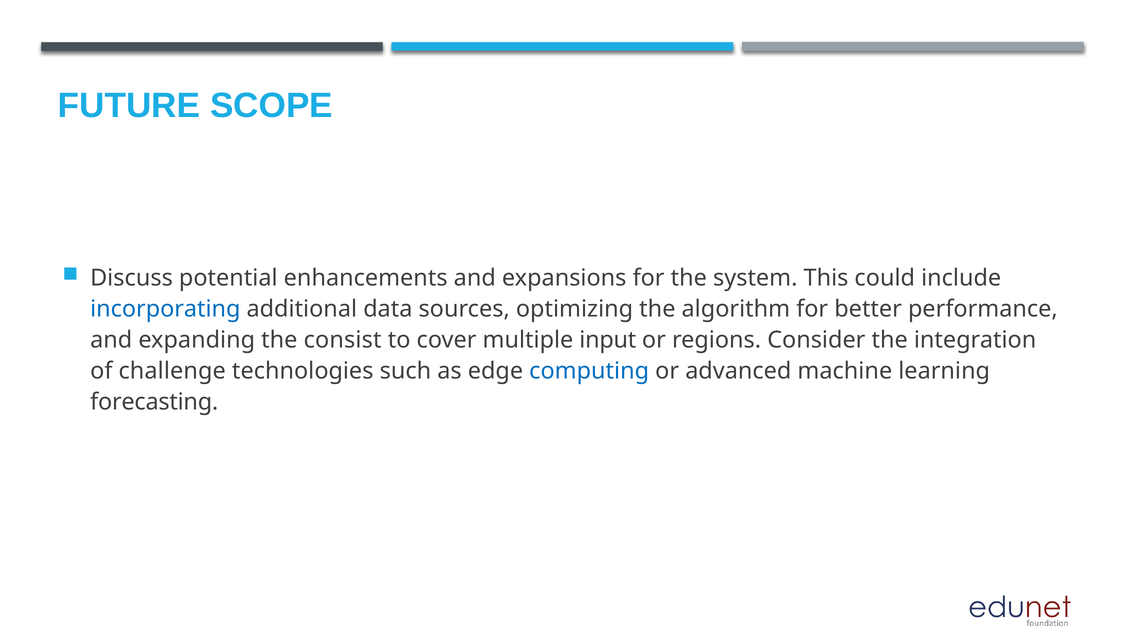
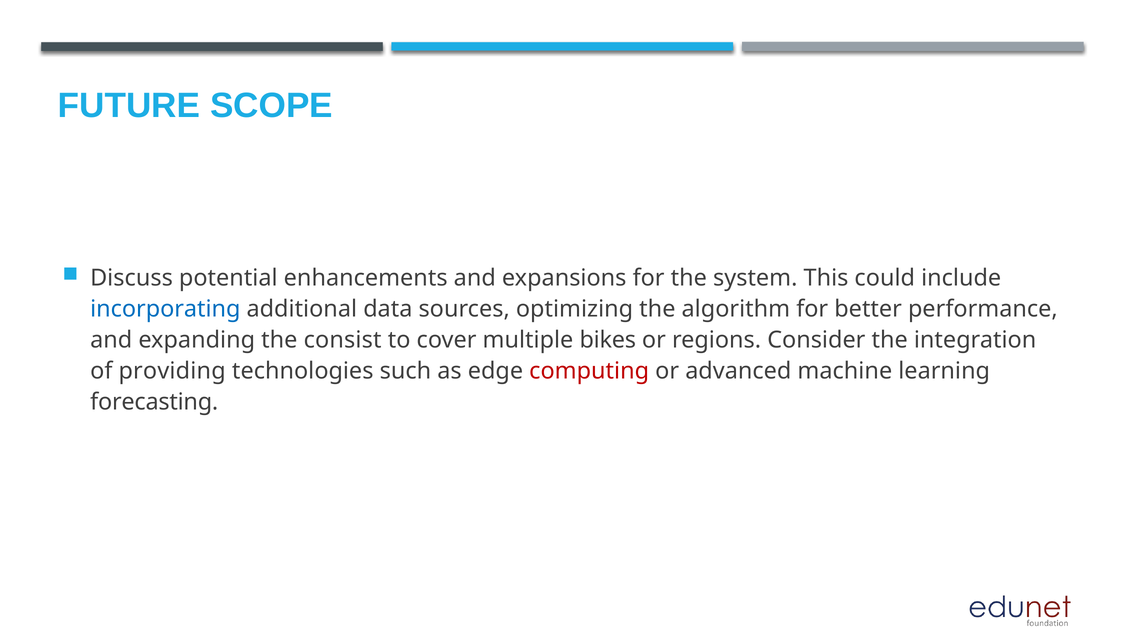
input: input -> bikes (608, 340)
challenge: challenge -> providing (172, 371)
computing colour: blue -> red (589, 371)
